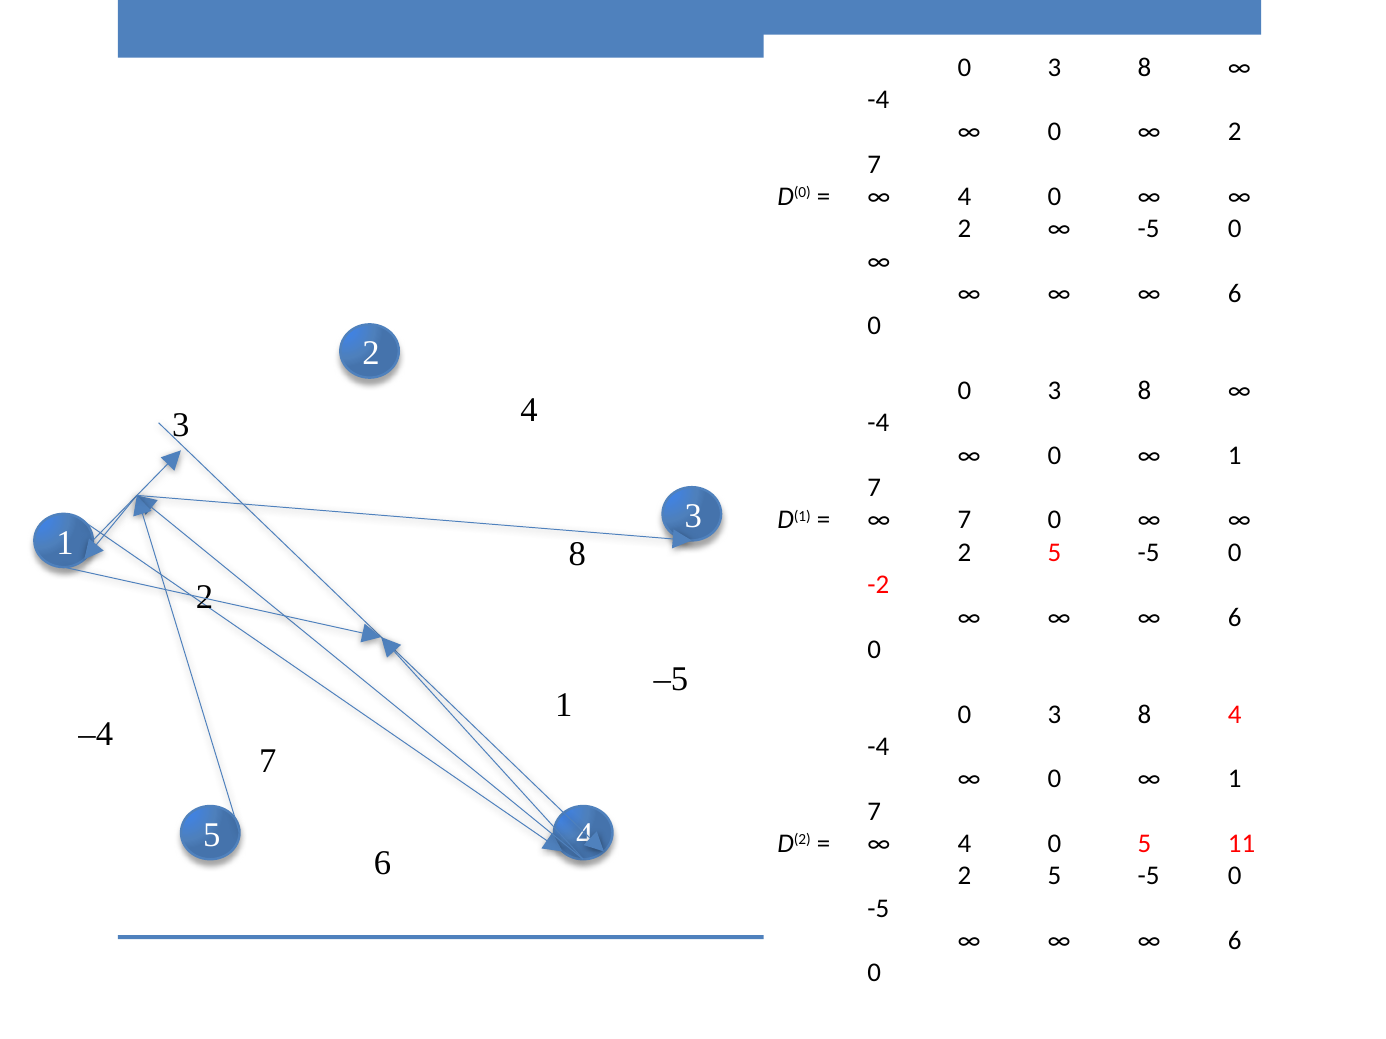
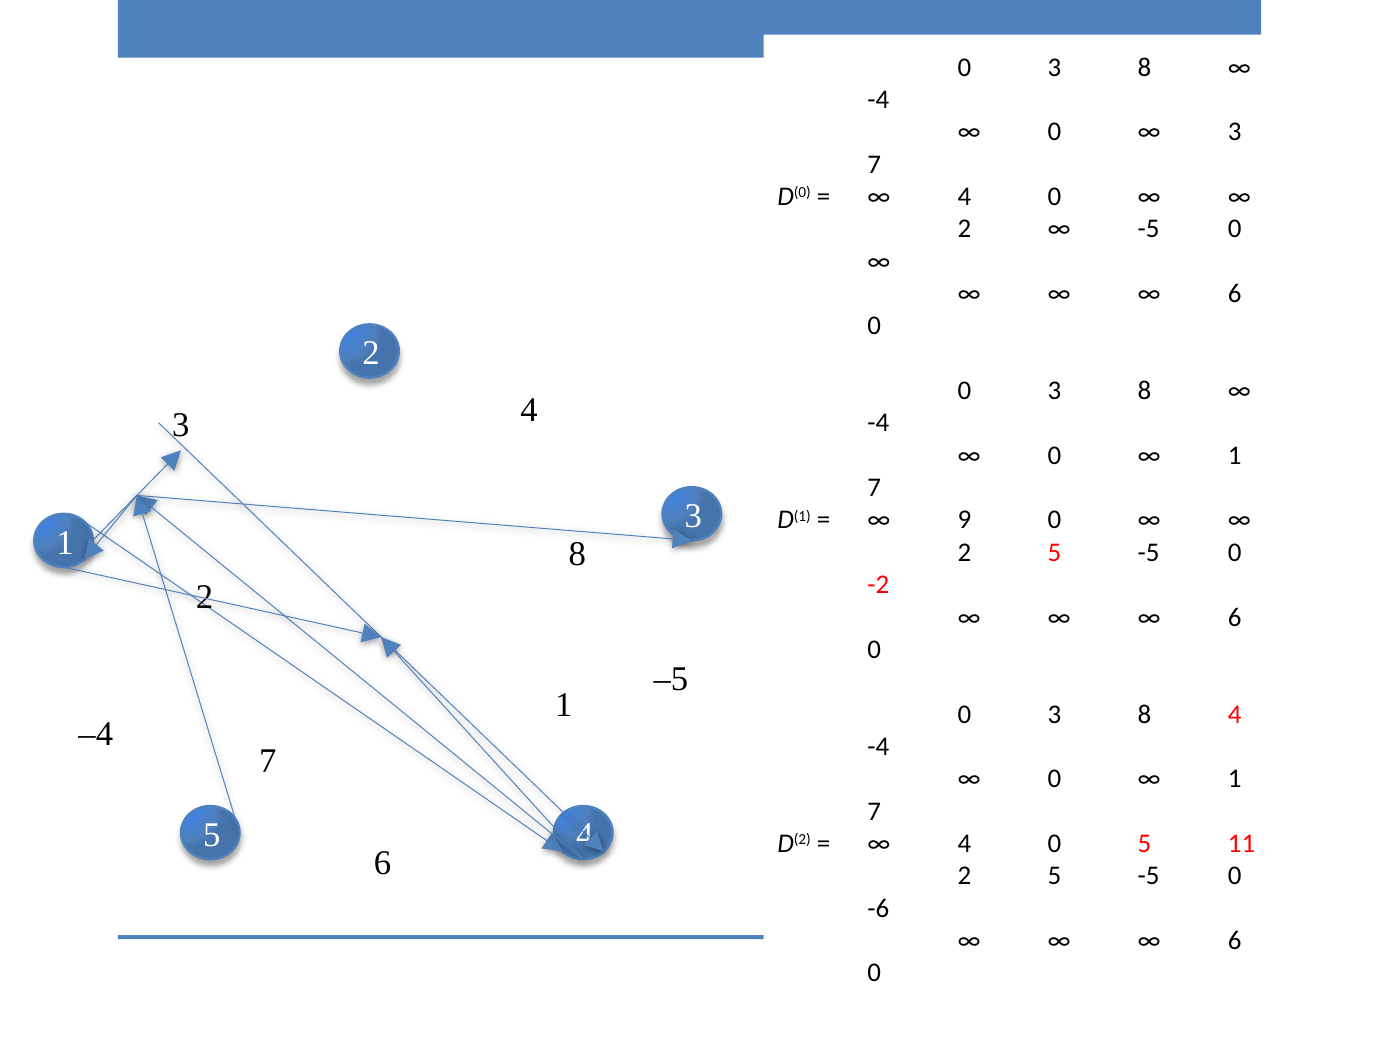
2: 2 -> 3 (1235, 132)
7: 7 -> 9 (964, 520)
-5: -5 -> -6 (878, 909)
